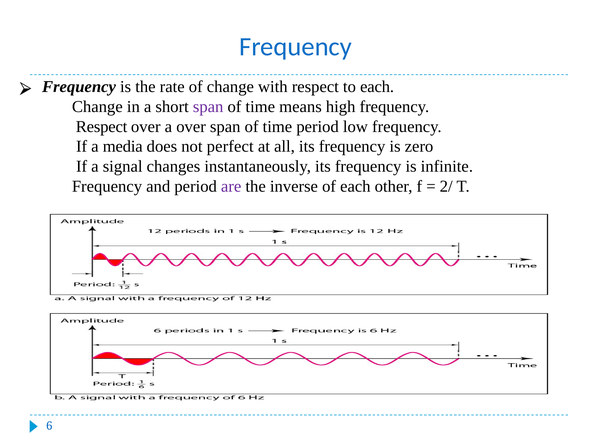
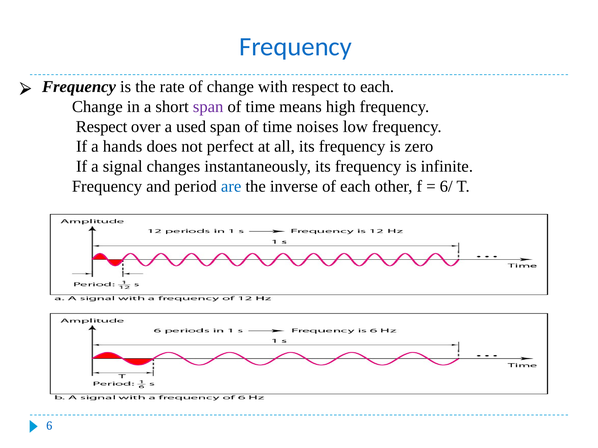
a over: over -> used (191, 127)
time period: period -> noises (317, 127)
media: media -> hands (123, 147)
are colour: purple -> blue (231, 187)
2/: 2/ -> 6/ (446, 187)
